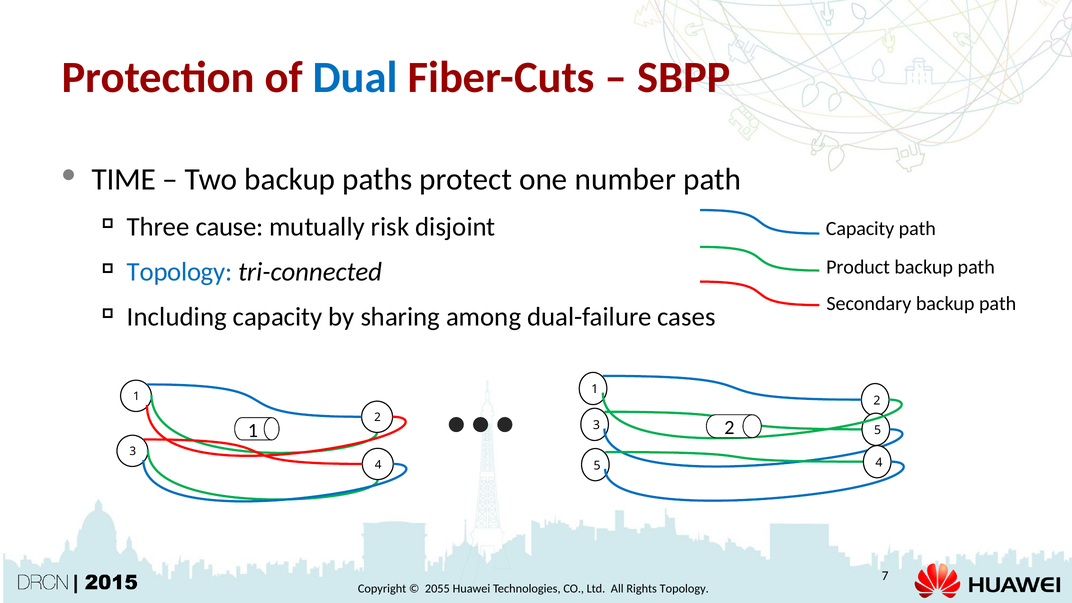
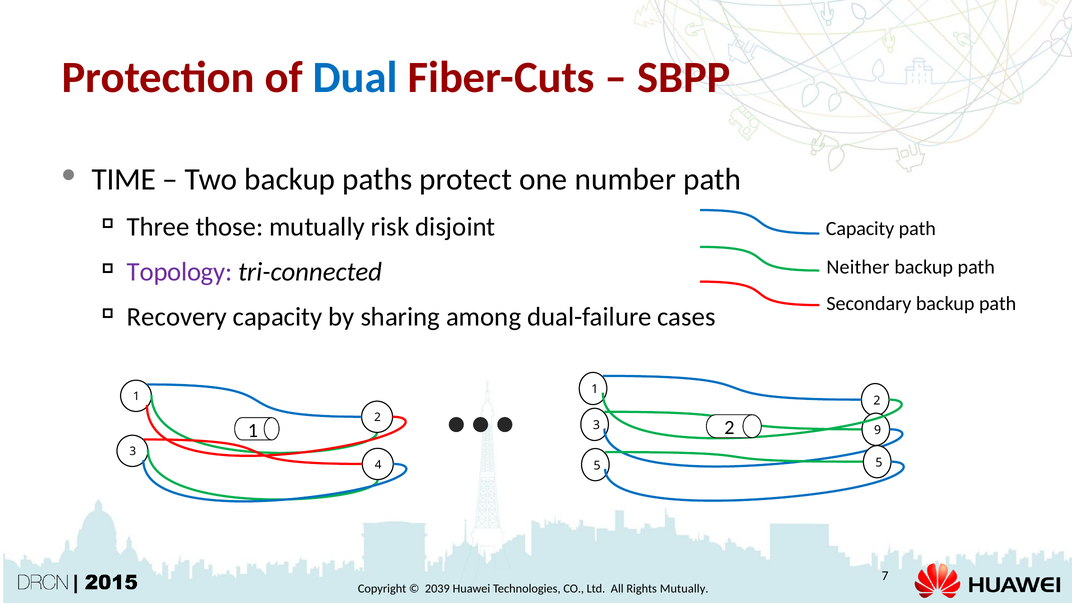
cause: cause -> those (229, 227)
Product: Product -> Neither (858, 267)
Topology colour: blue -> purple (180, 272)
Including: Including -> Recovery (177, 317)
3 5: 5 -> 9 (878, 430)
5 4: 4 -> 5 (879, 462)
2055: 2055 -> 2039 (437, 589)
Rights Topology: Topology -> Mutually (684, 589)
